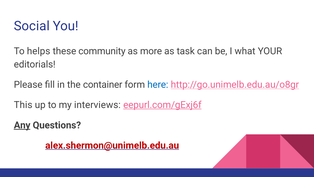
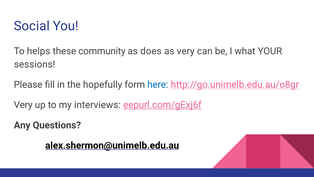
more: more -> does (151, 51)
as task: task -> very (186, 51)
editorials: editorials -> sessions (35, 64)
container: container -> hopefully (103, 85)
This: This -> Very (23, 105)
Any underline: present -> none (22, 125)
alex.shermon@unimelb.edu.au colour: red -> black (112, 145)
